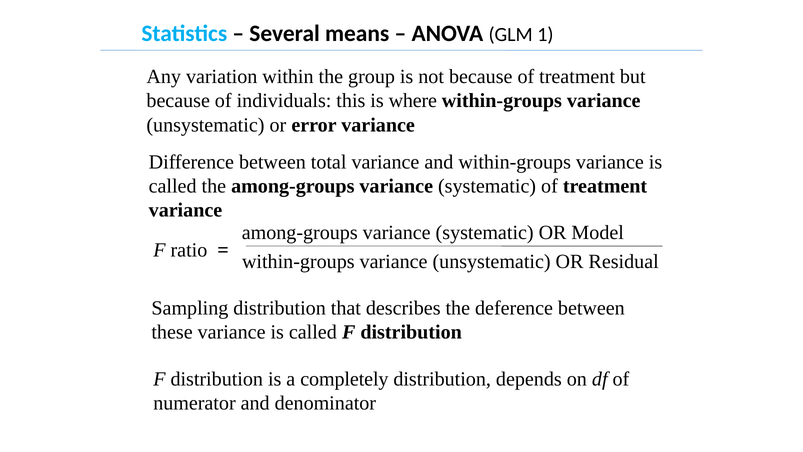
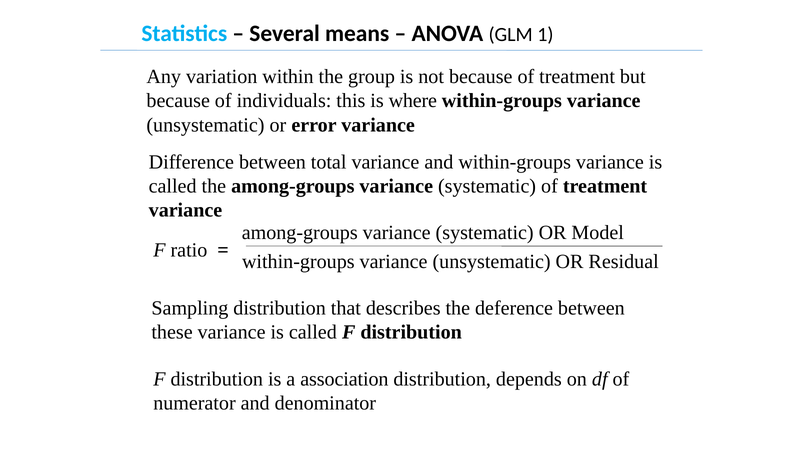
completely: completely -> association (344, 379)
